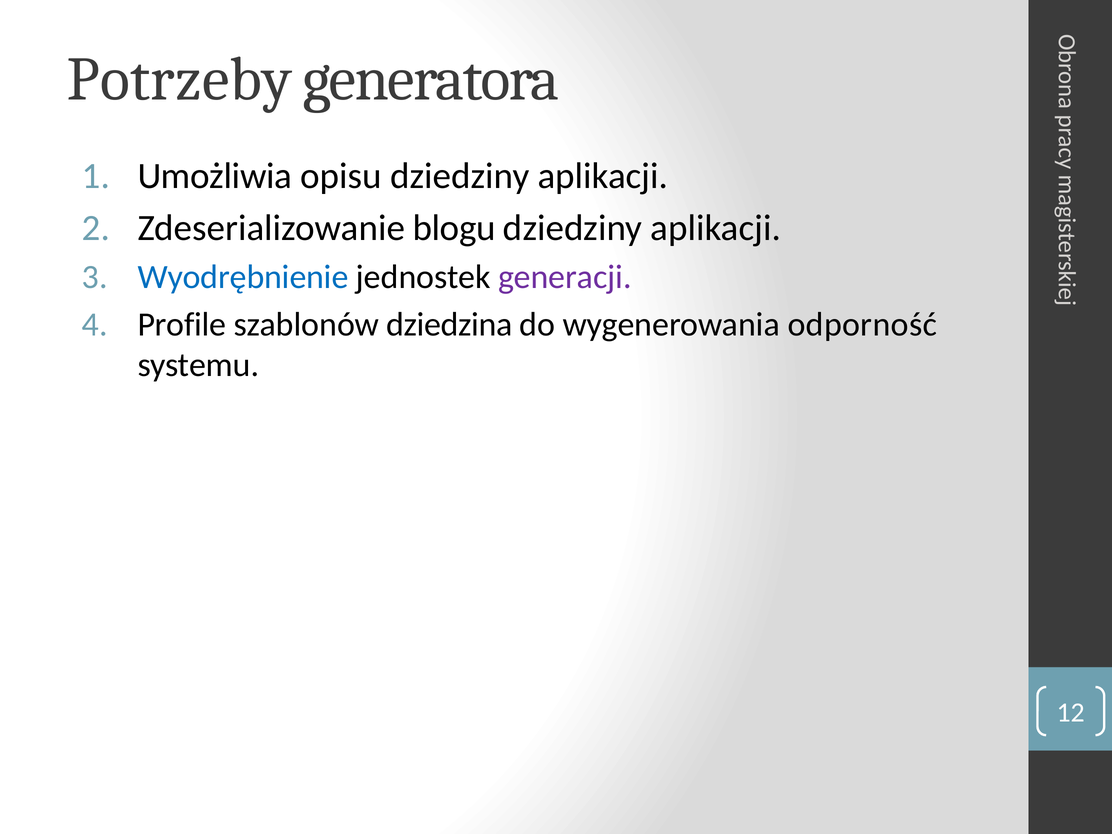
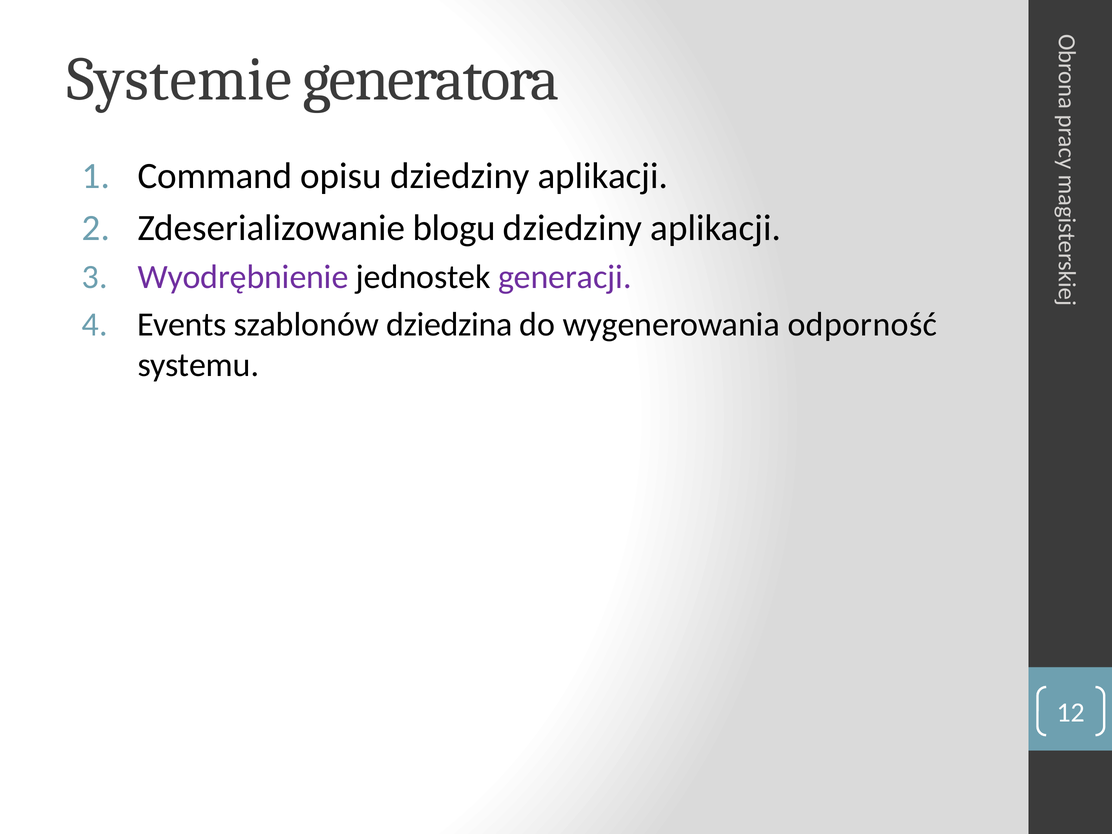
Potrzeby: Potrzeby -> Systemie (179, 79)
Umożliwia: Umożliwia -> Command (215, 176)
Wyodrębnienie colour: blue -> purple (243, 277)
Profile: Profile -> Events (182, 324)
